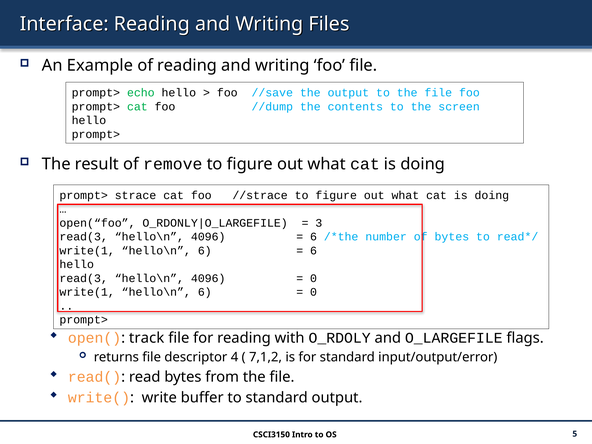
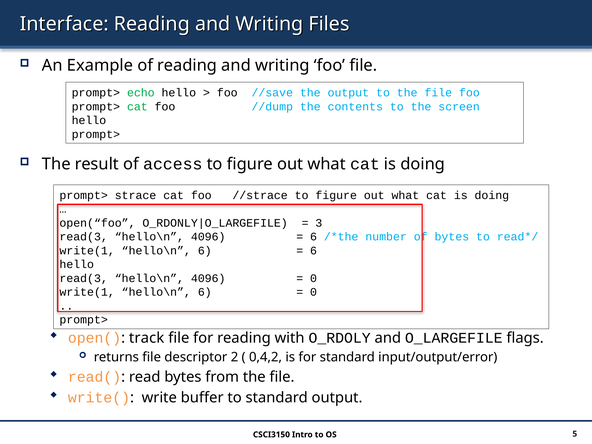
remove: remove -> access (173, 164)
4: 4 -> 2 (235, 357)
7,1,2: 7,1,2 -> 0,4,2 (266, 357)
